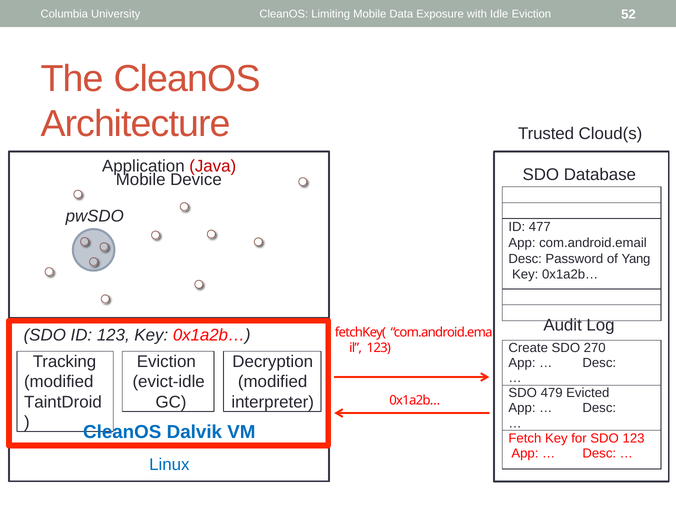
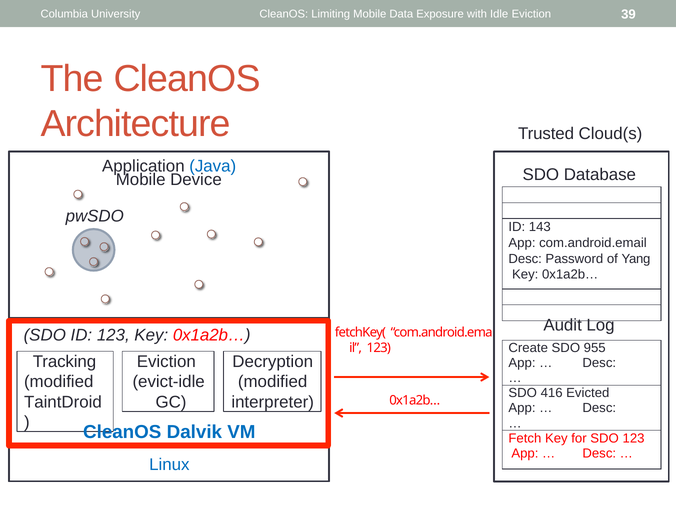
52: 52 -> 39 (628, 14)
Java colour: red -> blue (213, 166)
477: 477 -> 143 (540, 227)
270: 270 -> 955 (595, 348)
479: 479 -> 416 (552, 393)
